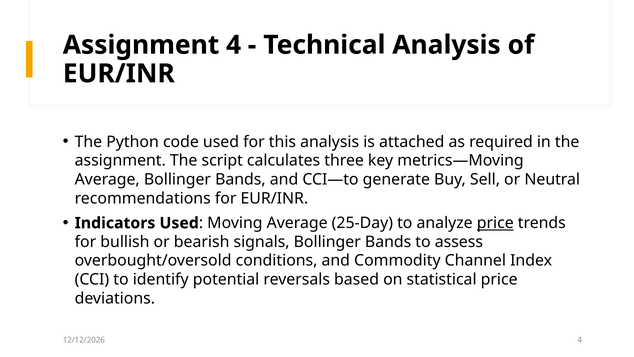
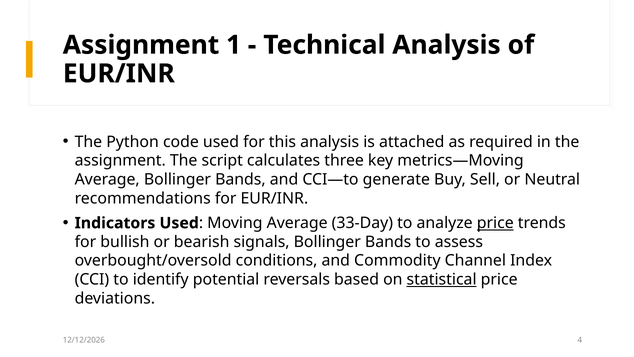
Assignment 4: 4 -> 1 (234, 45)
25-Day: 25-Day -> 33-Day (362, 223)
statistical underline: none -> present (442, 279)
